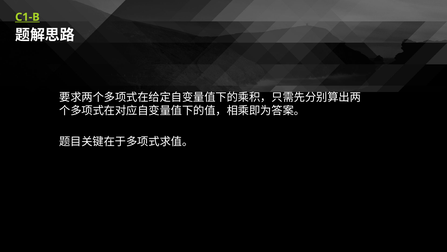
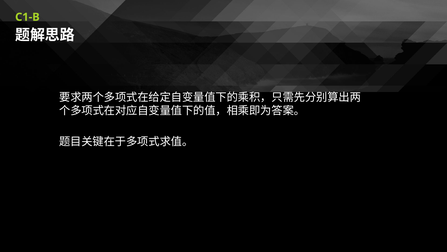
C1-B underline: present -> none (27, 17)
